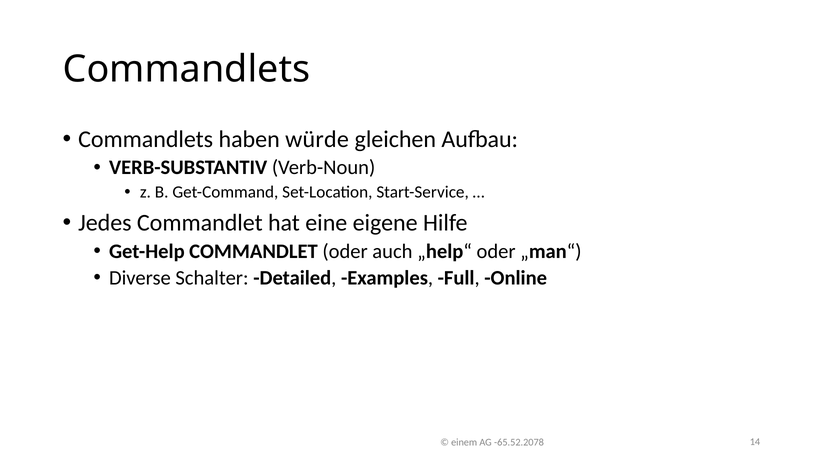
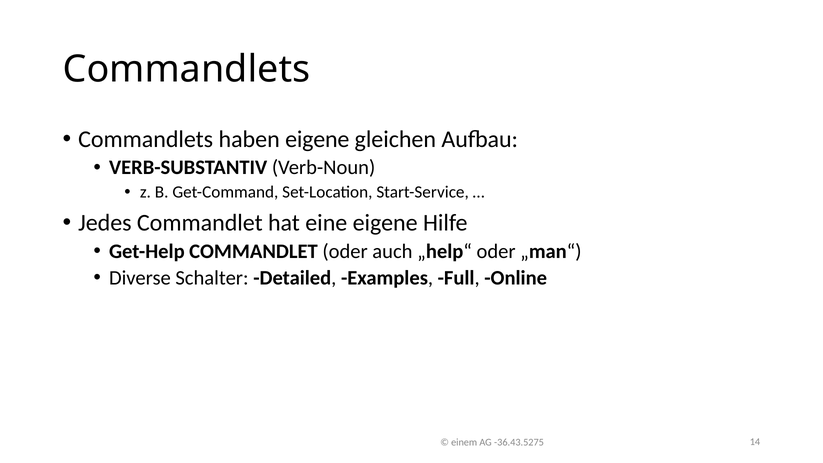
haben würde: würde -> eigene (317, 139)
-65.52.2078: -65.52.2078 -> -36.43.5275 (519, 442)
